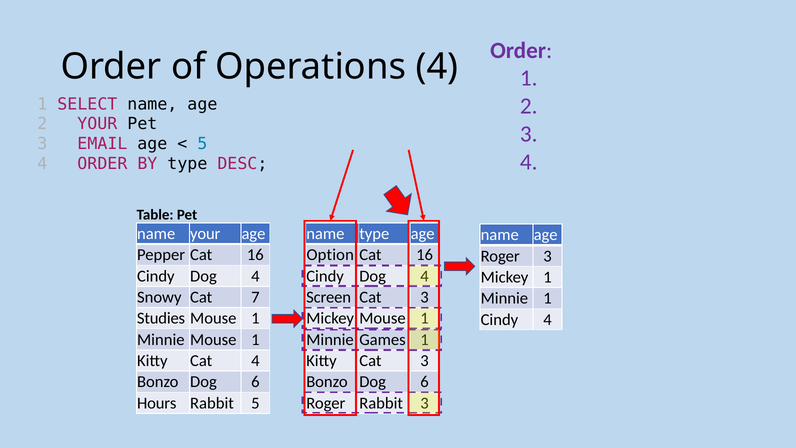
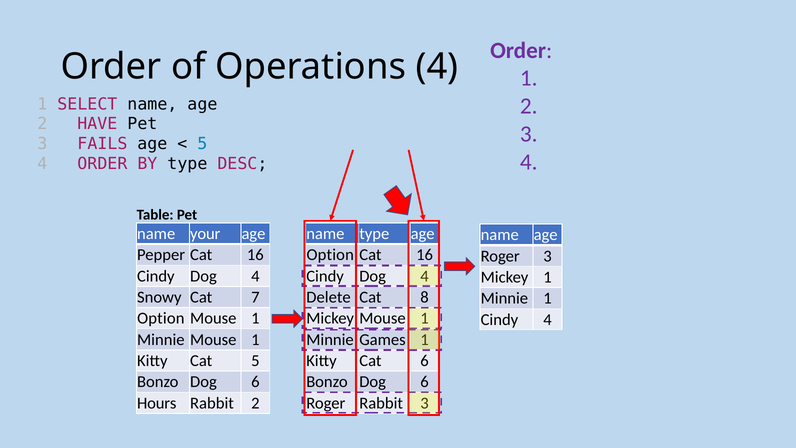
2 YOUR: YOUR -> HAVE (97, 124)
EMAIL: EMAIL -> FAILS (102, 144)
Screen: Screen -> Delete (329, 297)
3: 3 -> 8 (425, 297)
Studies: Studies -> Option (161, 318)
Cat 4: 4 -> 5 (255, 361)
Kitty Cat 3: 3 -> 6 (425, 361)
Rabbit 5: 5 -> 2 (255, 403)
